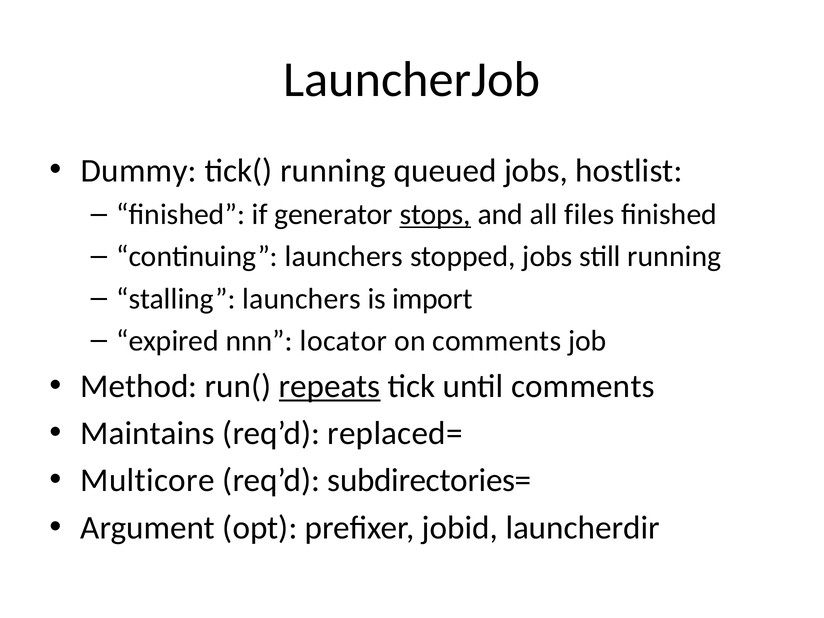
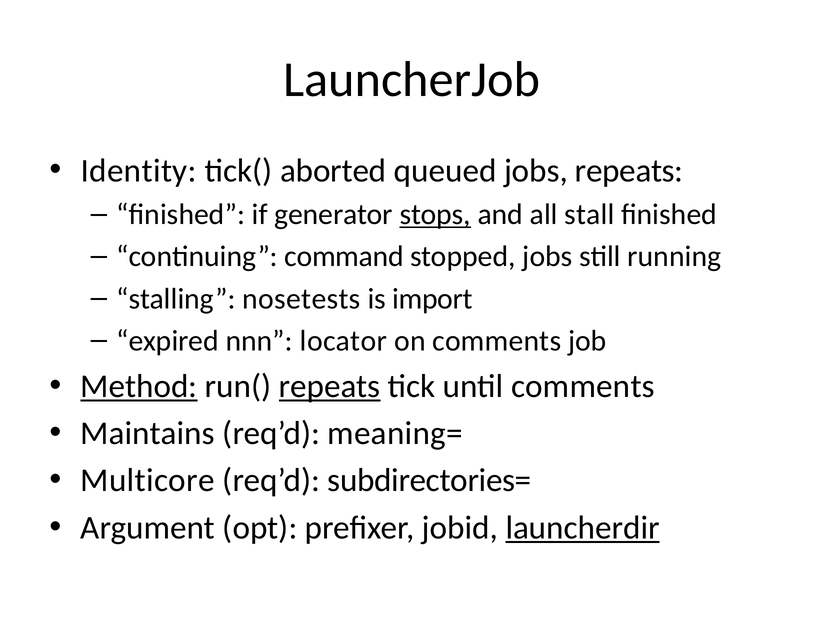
Dummy: Dummy -> Identity (139, 171)
tick( running: running -> aborted (333, 171)
jobs hostlist: hostlist -> repeats (629, 171)
files: files -> stall (589, 215)
continuing launchers: launchers -> command (344, 257)
stalling launchers: launchers -> nosetests (301, 299)
Method underline: none -> present (139, 386)
replaced=: replaced= -> meaning= (395, 433)
launcherdir underline: none -> present (583, 528)
